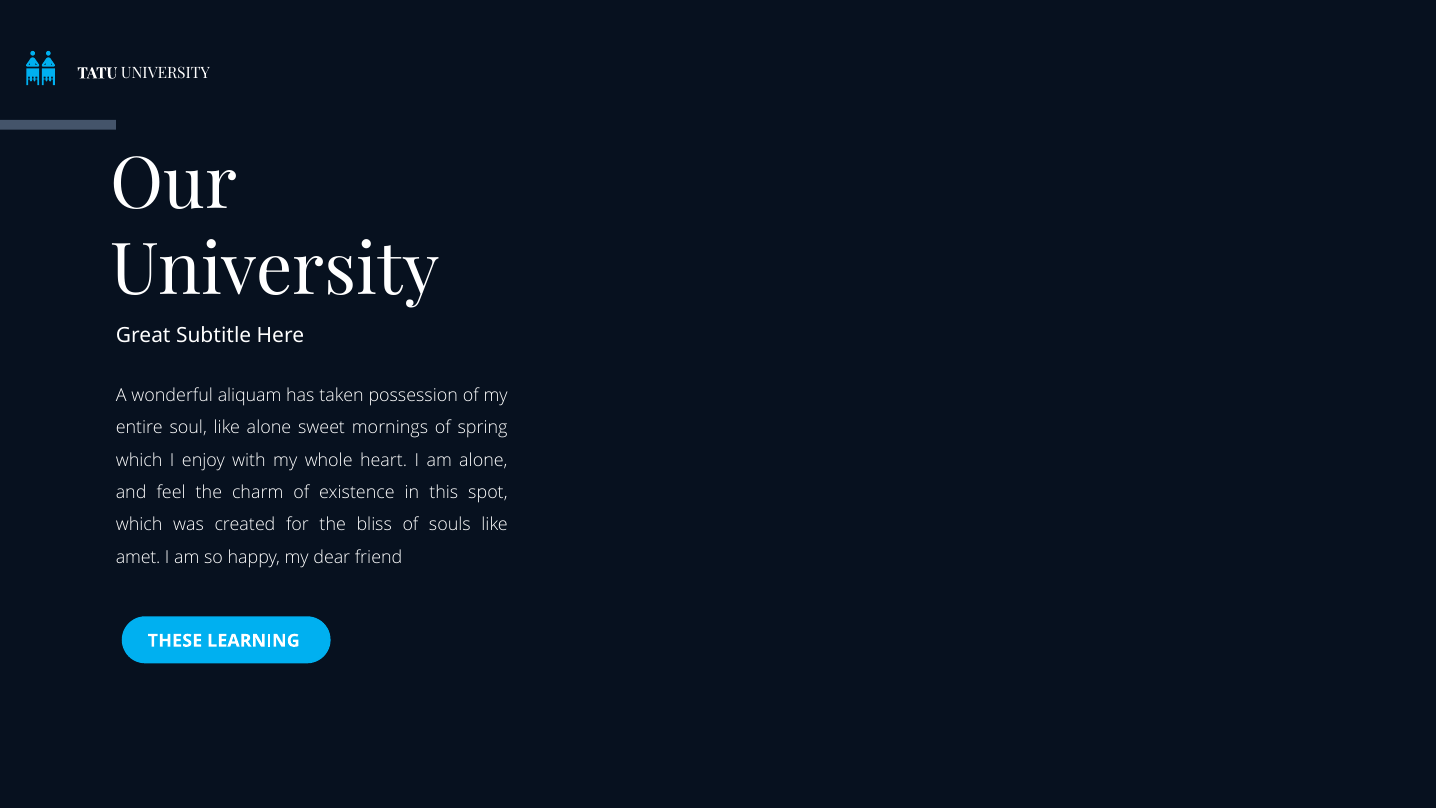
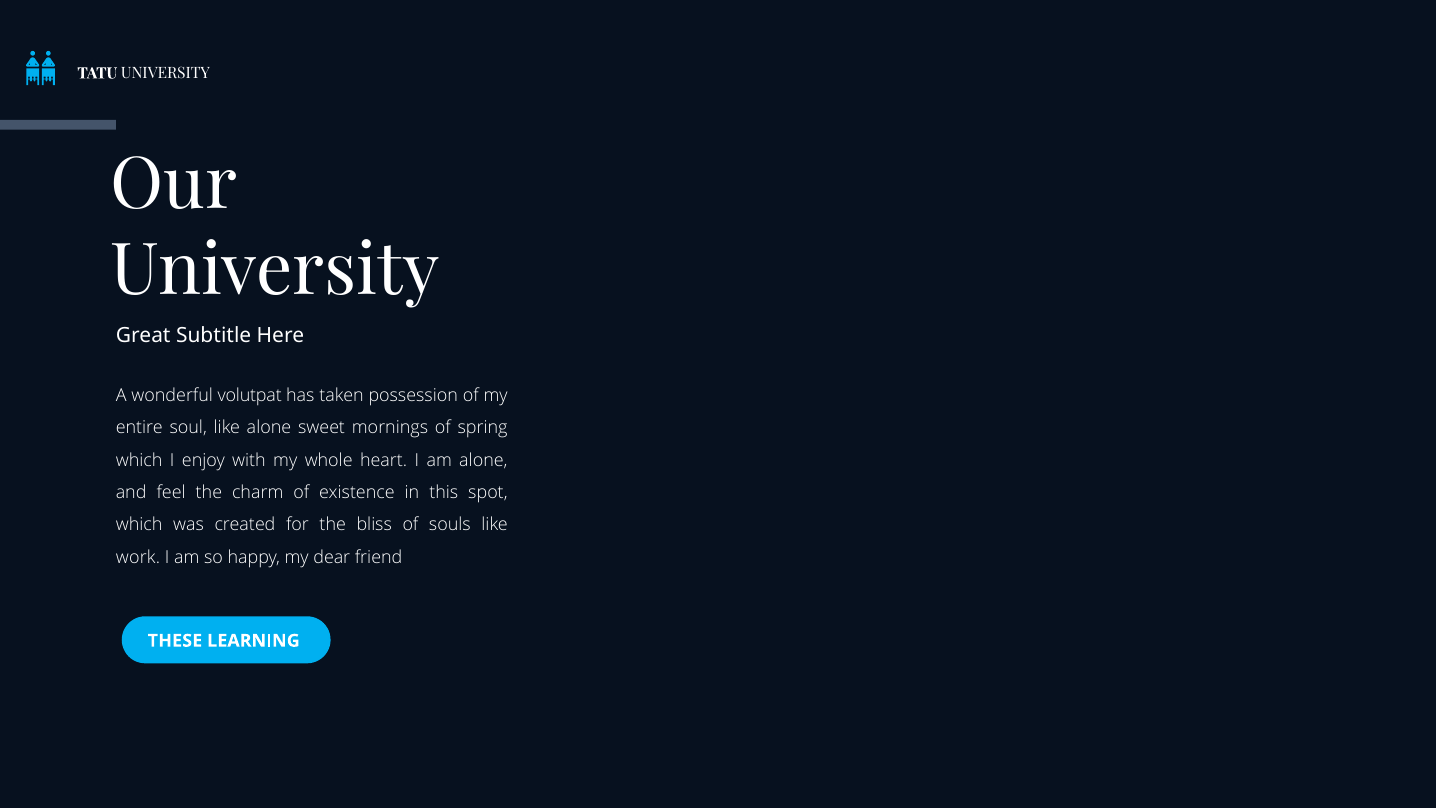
aliquam: aliquam -> volutpat (250, 395)
amet: amet -> work (138, 557)
